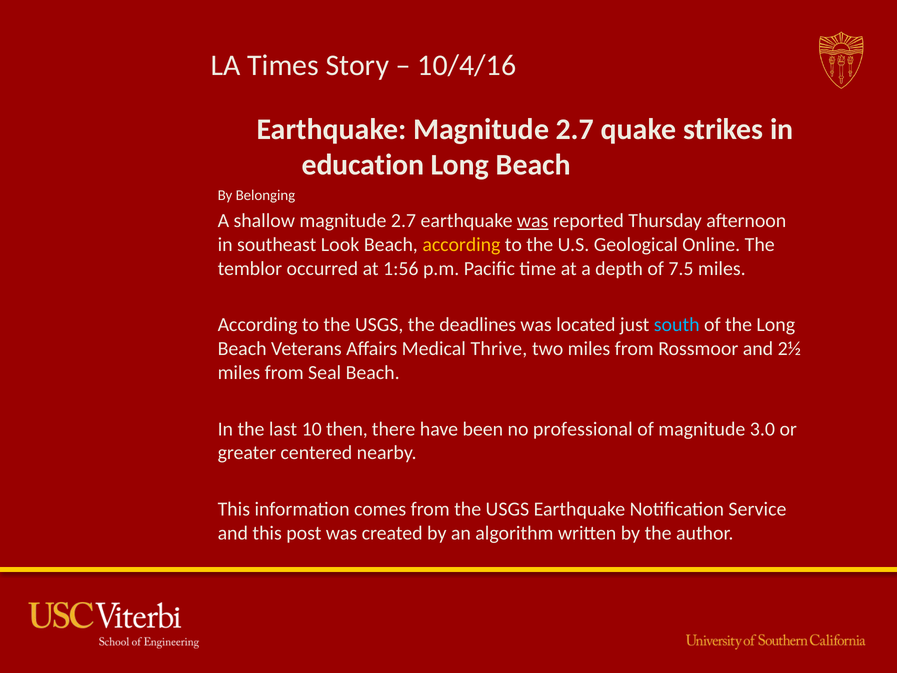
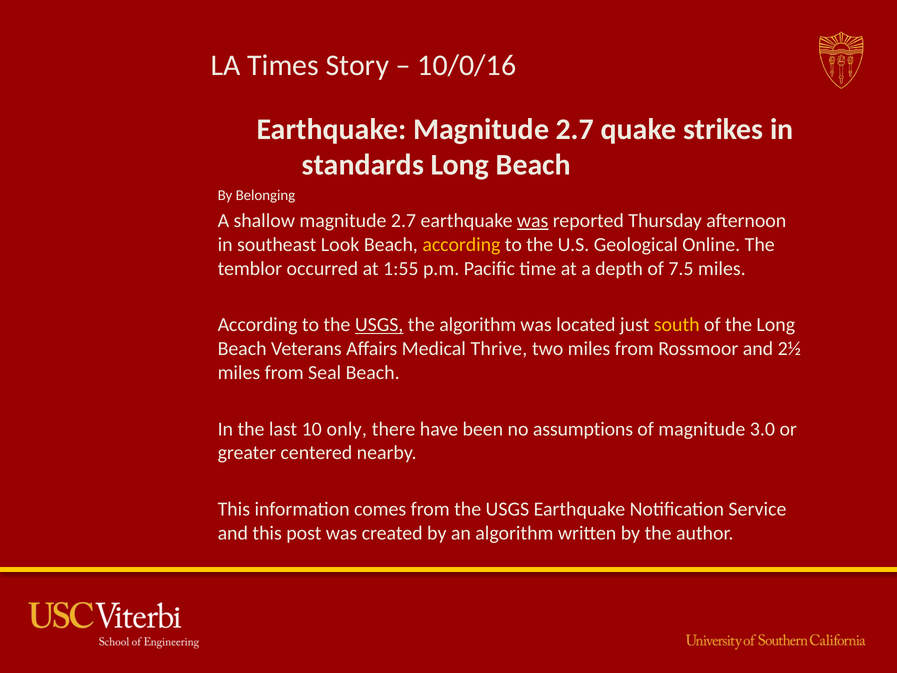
10/4/16: 10/4/16 -> 10/0/16 (467, 65)
education: education -> standards (363, 165)
1:56: 1:56 -> 1:55 (401, 268)
USGS underline: none -> present (379, 325)
the deadlines: deadlines -> algorithm (478, 325)
south colour: light blue -> yellow (677, 325)
then: then -> only (347, 429)
professional: professional -> assumptions (583, 429)
